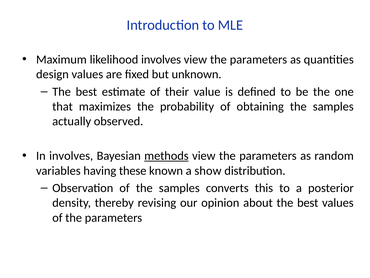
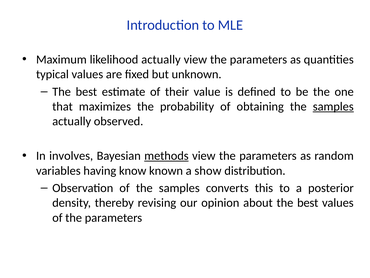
likelihood involves: involves -> actually (161, 59)
design: design -> typical (52, 74)
samples underline: none -> present (333, 106)
these: these -> know (133, 170)
